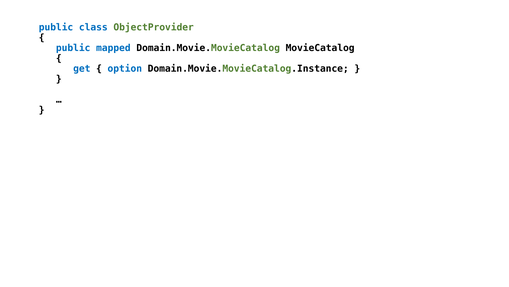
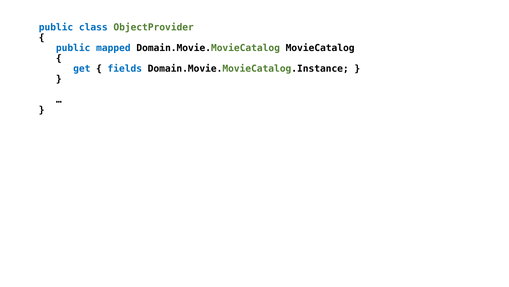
option: option -> fields (125, 69)
